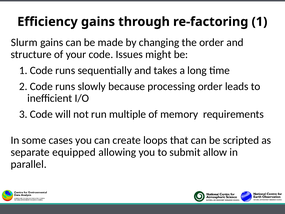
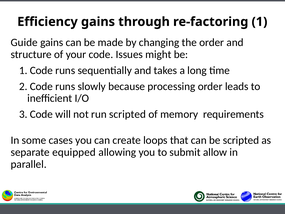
Slurm: Slurm -> Guide (24, 42)
run multiple: multiple -> scripted (128, 114)
